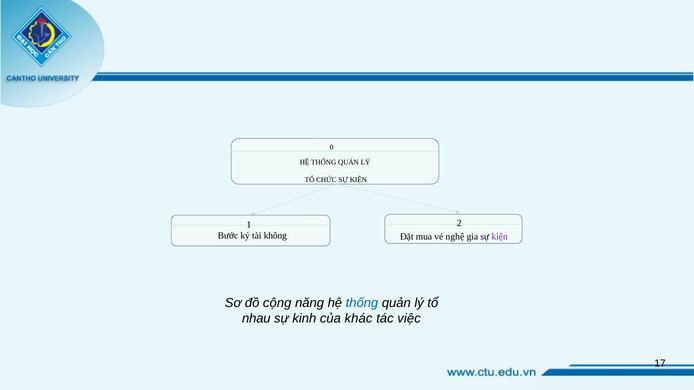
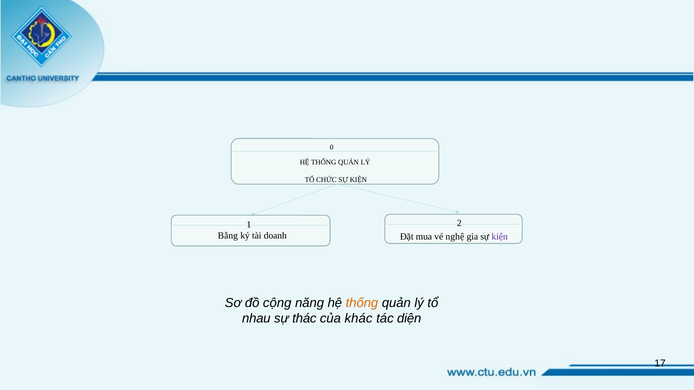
Bước: Bước -> Bằng (228, 236)
không: không -> doanh (275, 236)
thống colour: blue -> orange (362, 303)
kinh: kinh -> thác (304, 319)
việc: việc -> diện (409, 319)
